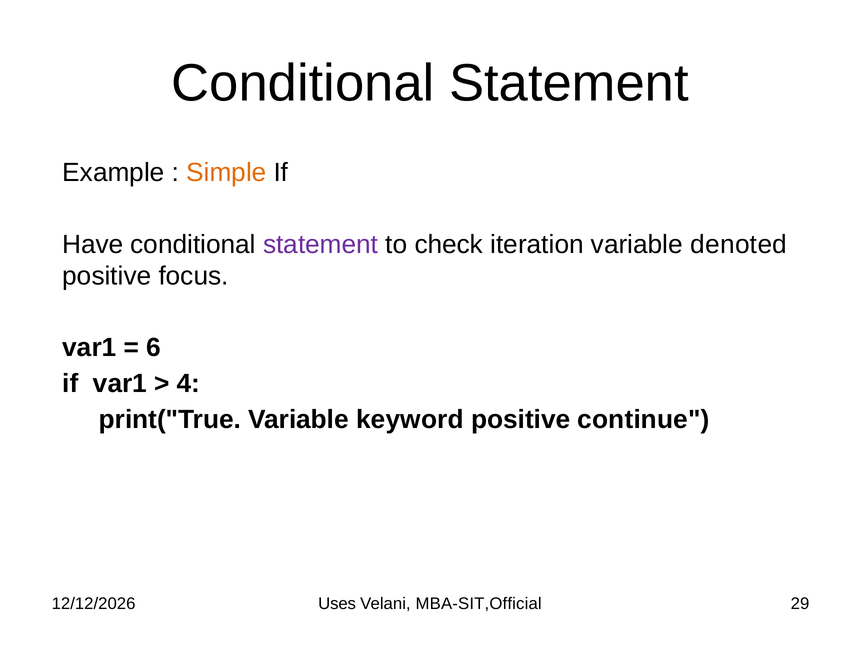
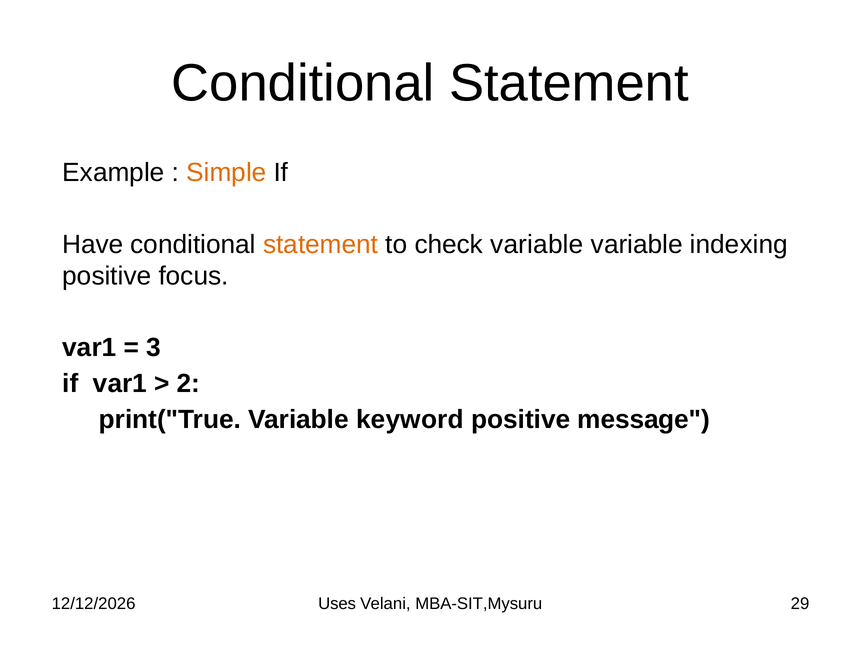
statement colour: purple -> orange (321, 244)
check iteration: iteration -> variable (537, 244)
denoted: denoted -> indexing (739, 244)
6: 6 -> 3 (154, 348)
4: 4 -> 2 (188, 383)
continue: continue -> message (644, 419)
MBA-SIT,Official: MBA-SIT,Official -> MBA-SIT,Mysuru (479, 604)
